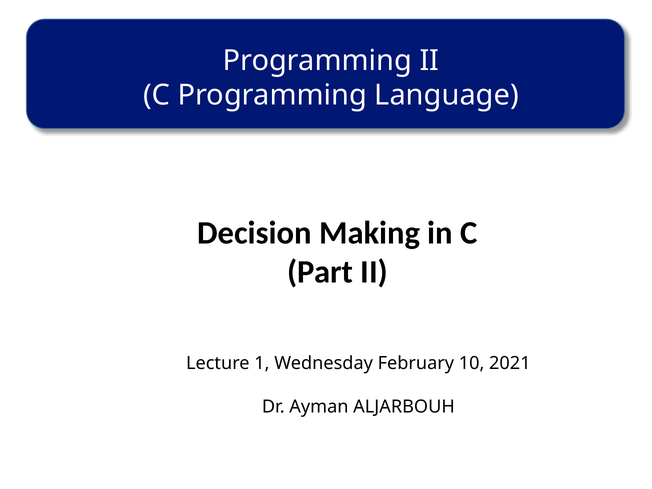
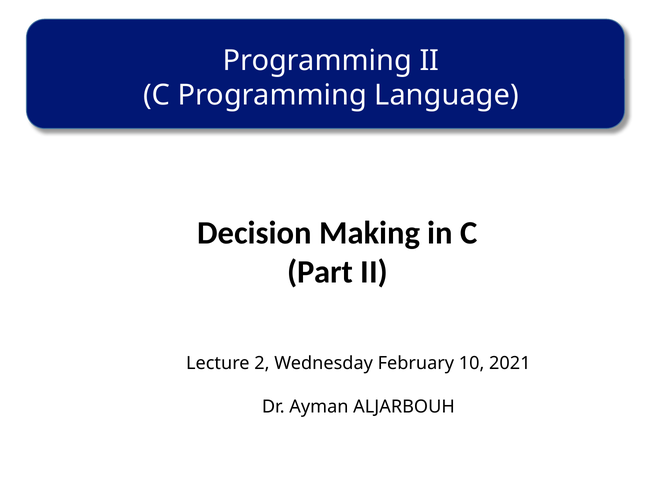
1: 1 -> 2 (262, 363)
